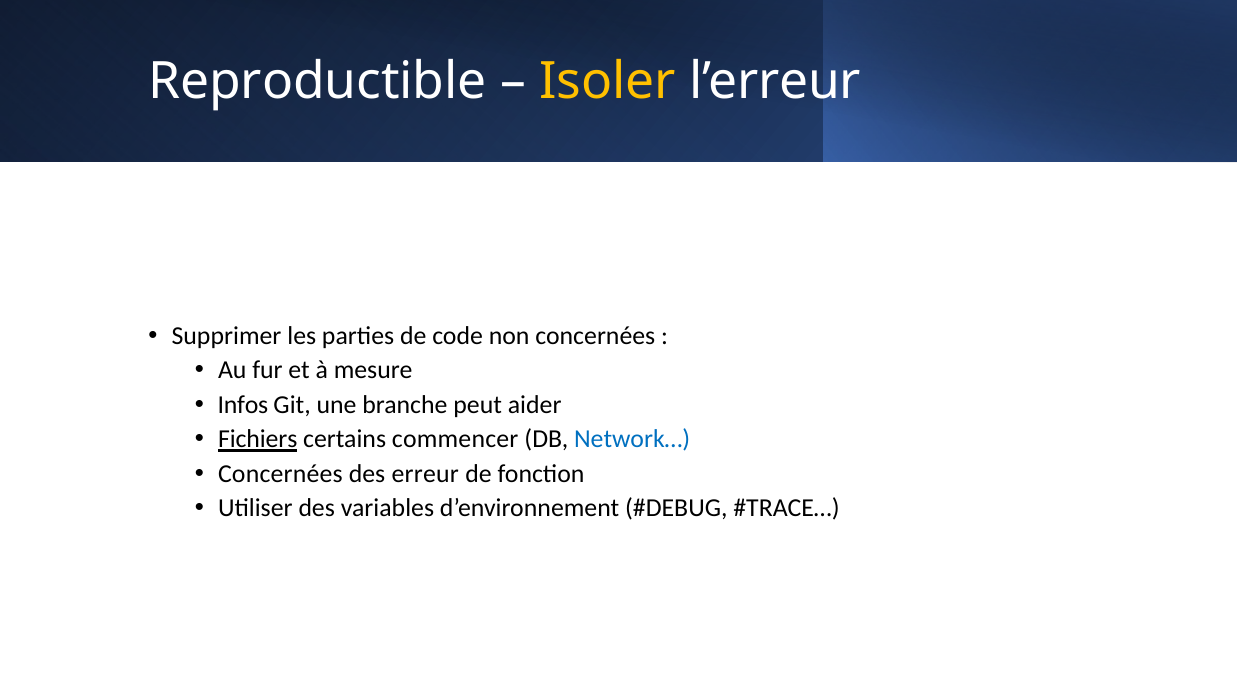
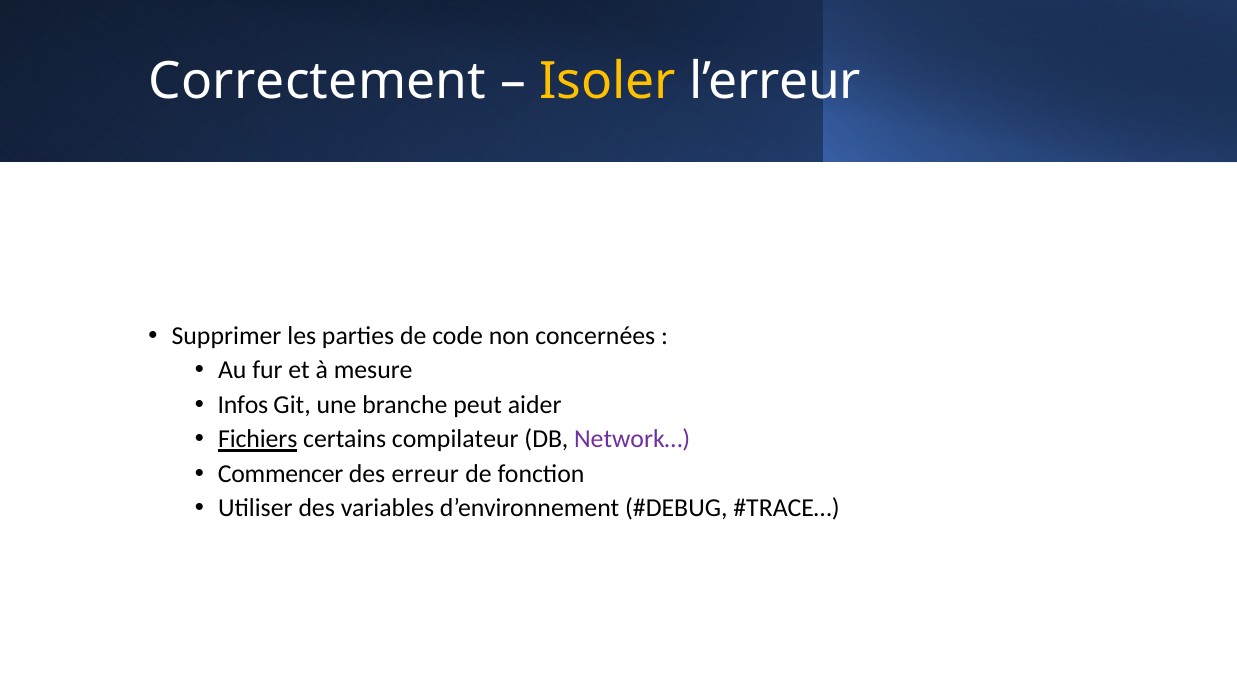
Reproductible: Reproductible -> Correctement (317, 82)
commencer: commencer -> compilateur (455, 439)
Network… colour: blue -> purple (632, 439)
Concernées: Concernées -> Commencer (281, 474)
